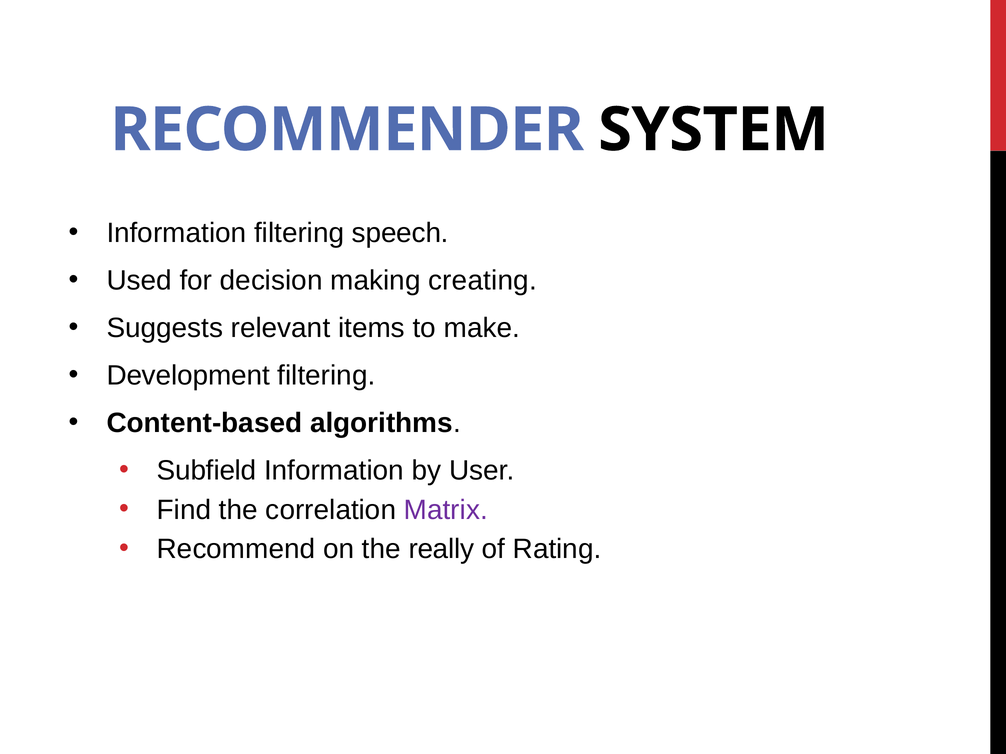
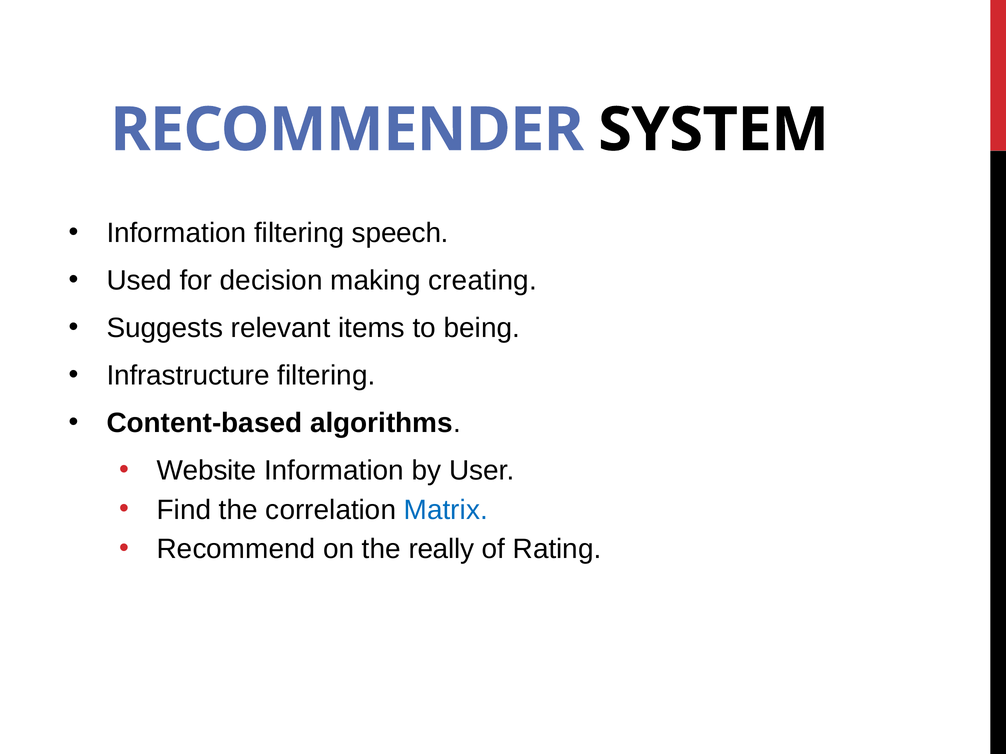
make: make -> being (482, 328)
Development: Development -> Infrastructure (188, 376)
Subfield: Subfield -> Website (207, 471)
Matrix colour: purple -> blue (446, 510)
